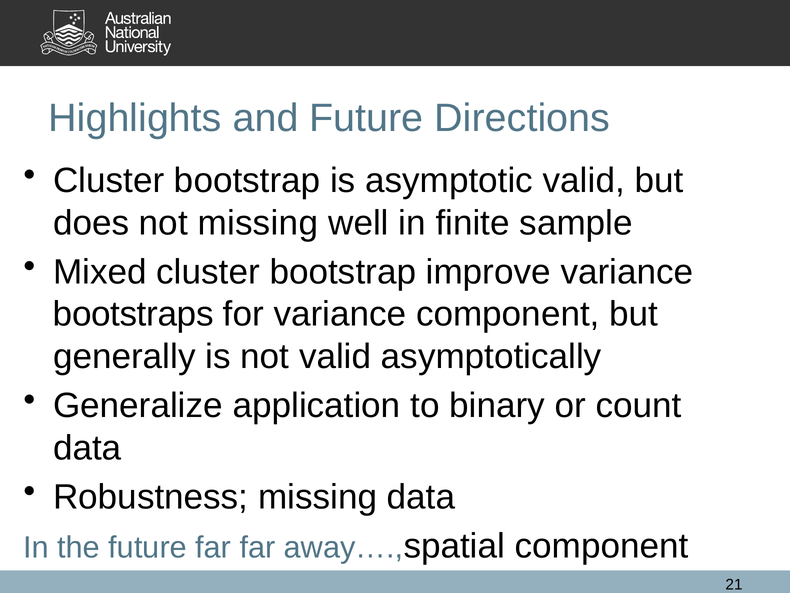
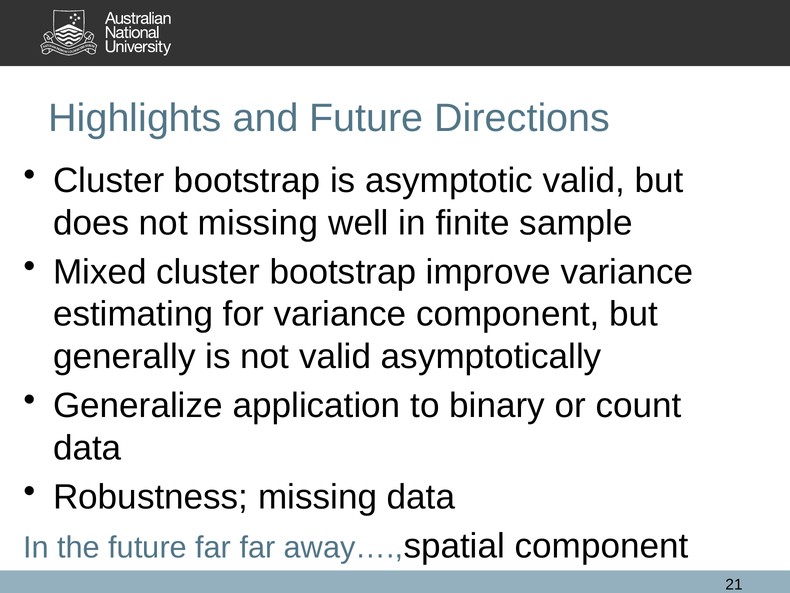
bootstraps: bootstraps -> estimating (133, 314)
